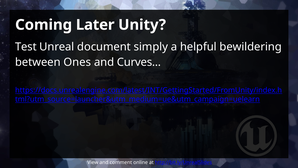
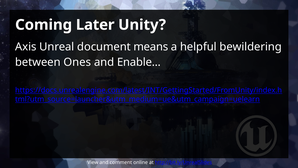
Test: Test -> Axis (26, 47)
simply: simply -> means (151, 47)
Curves…: Curves… -> Enable… (139, 62)
